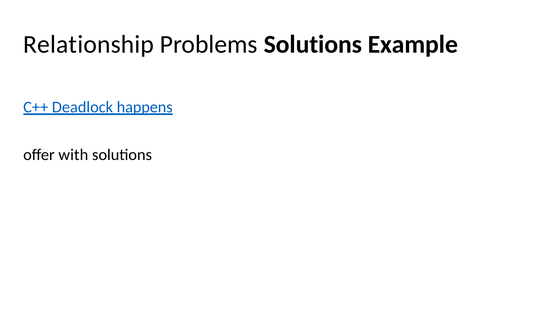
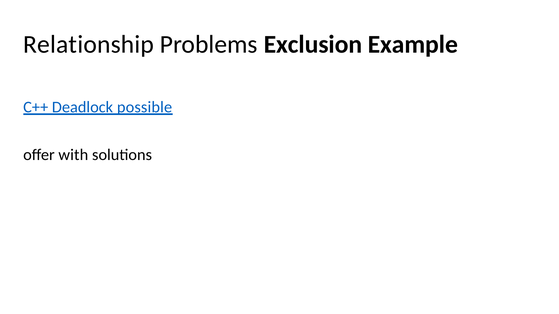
Problems Solutions: Solutions -> Exclusion (313, 45)
happens: happens -> possible (145, 107)
